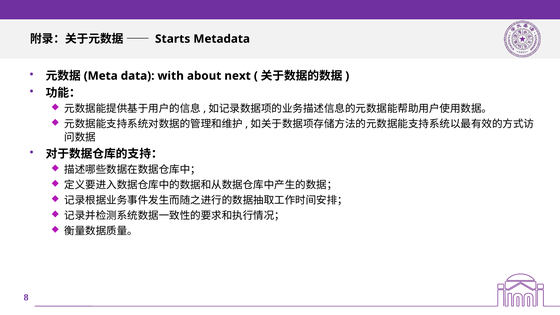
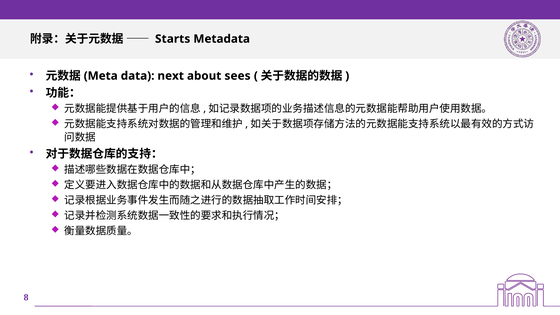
with: with -> next (171, 76)
next: next -> sees (238, 76)
